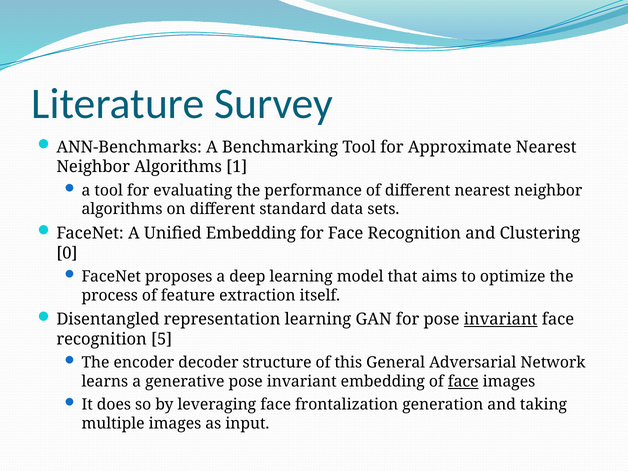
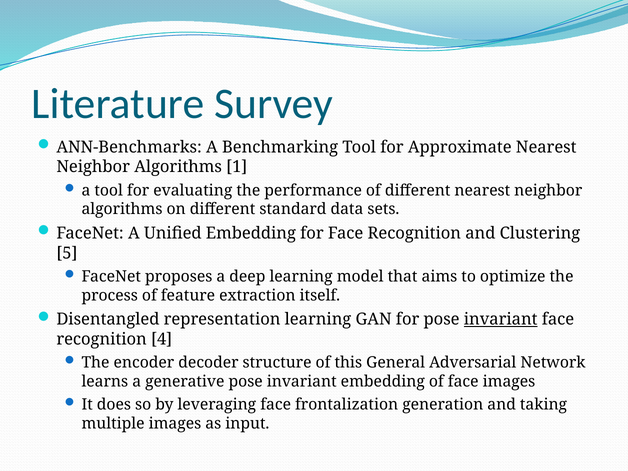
0: 0 -> 5 (67, 253)
5: 5 -> 4 (162, 339)
face underline: present -> none (463, 382)
